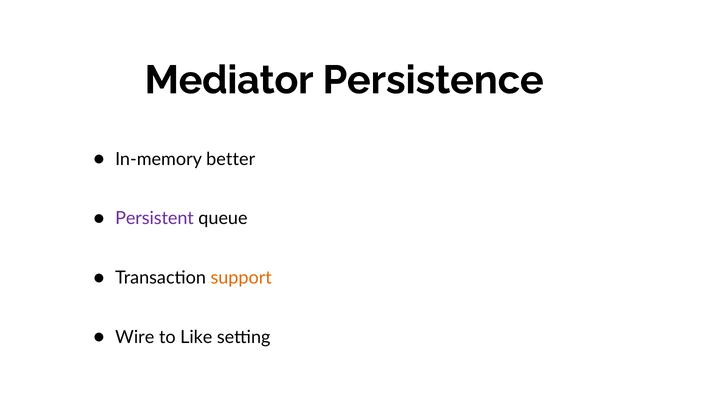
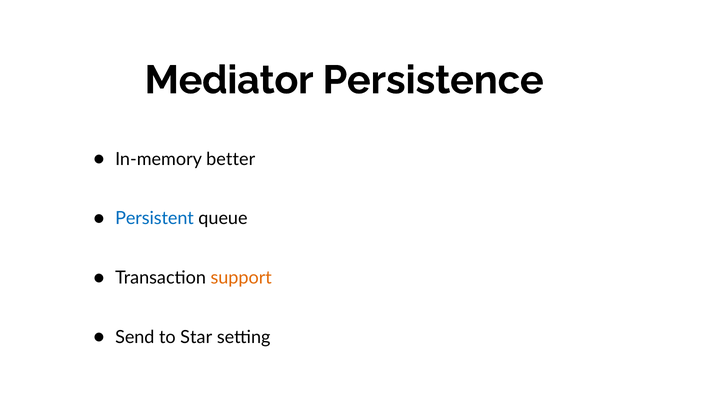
Persistent colour: purple -> blue (155, 218)
Wire: Wire -> Send (135, 337)
Like: Like -> Star (196, 337)
